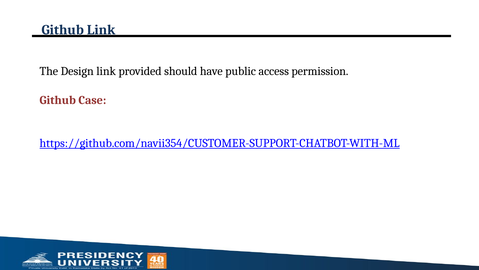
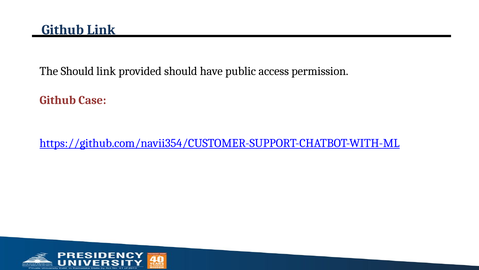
The Design: Design -> Should (77, 71)
